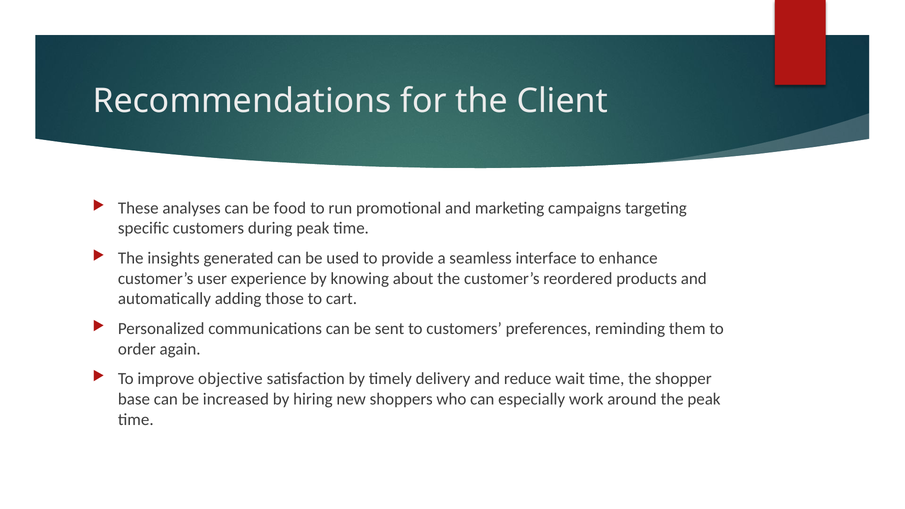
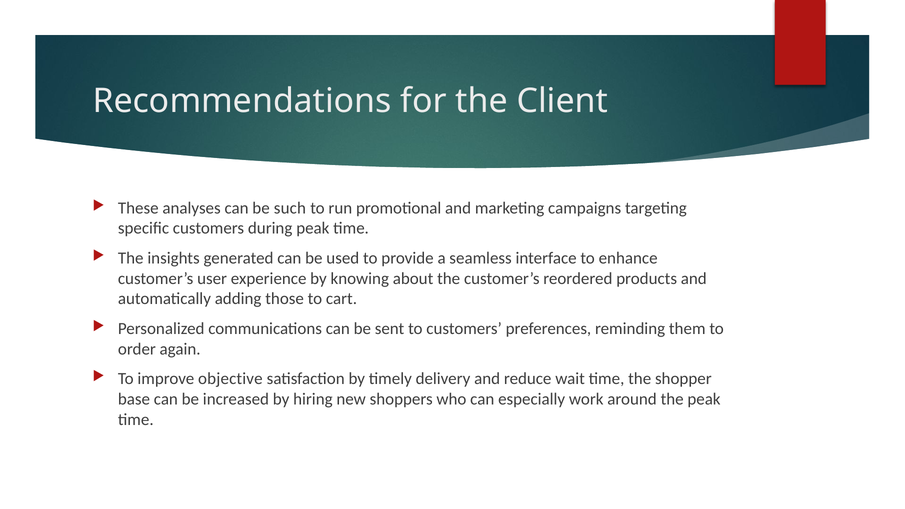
food: food -> such (290, 208)
